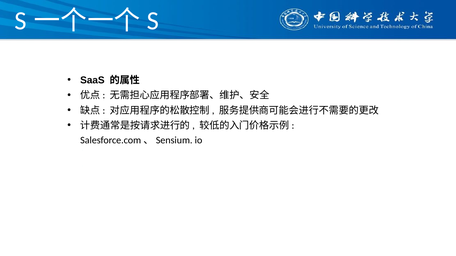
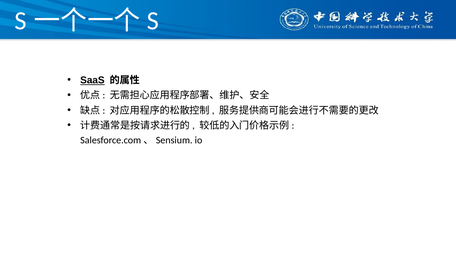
SaaS underline: none -> present (92, 80)
